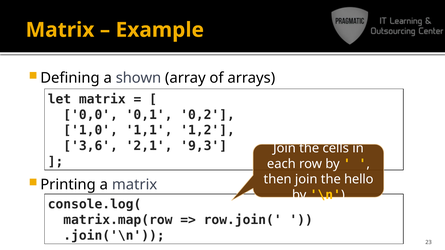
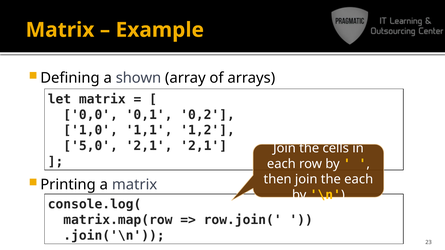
3,6: 3,6 -> 5,0 (91, 146)
2,1 9,3: 9,3 -> 2,1 (204, 146)
the hello: hello -> each (359, 180)
